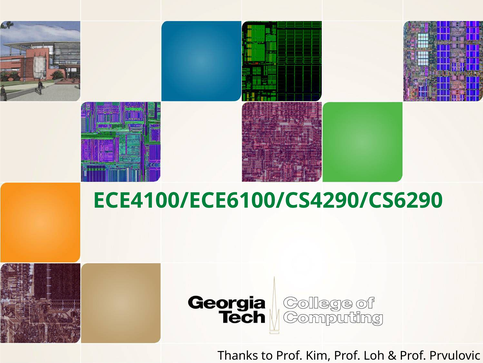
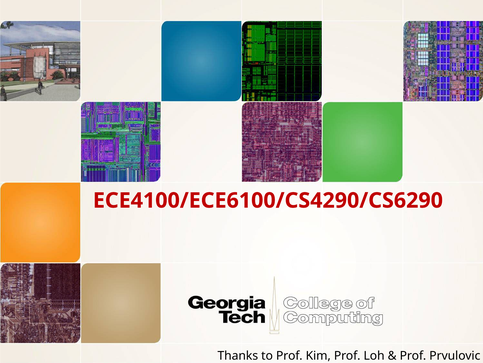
ECE4100/ECE6100/CS4290/CS6290 colour: green -> red (268, 200)
